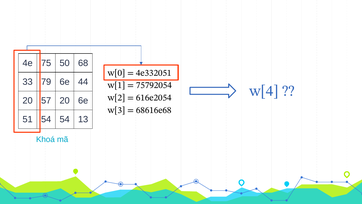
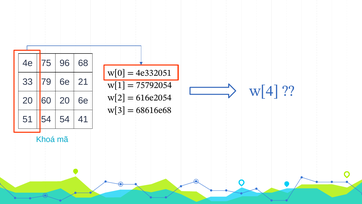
50: 50 -> 96 (65, 63)
44: 44 -> 21 (83, 82)
57: 57 -> 60 (46, 100)
13: 13 -> 41 (83, 119)
